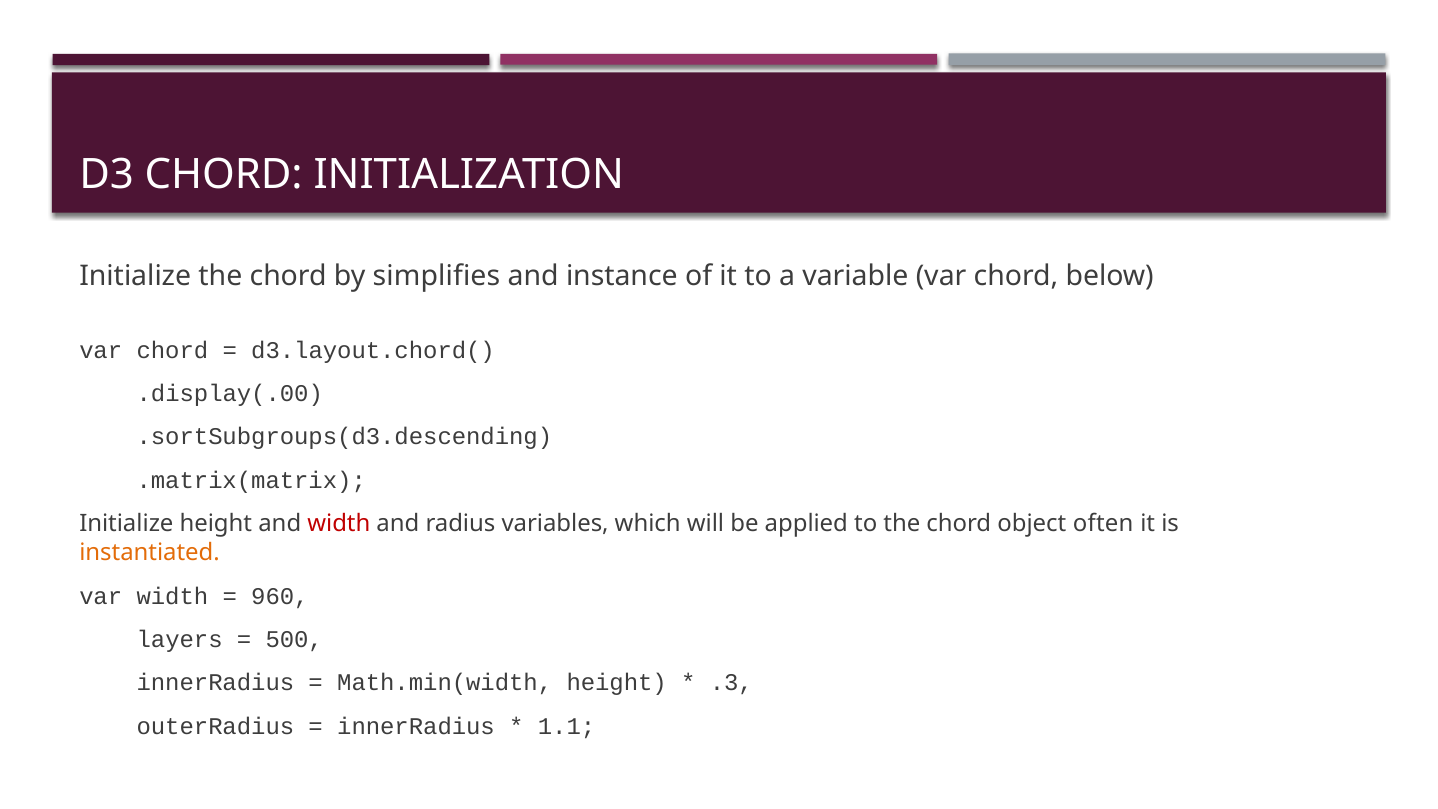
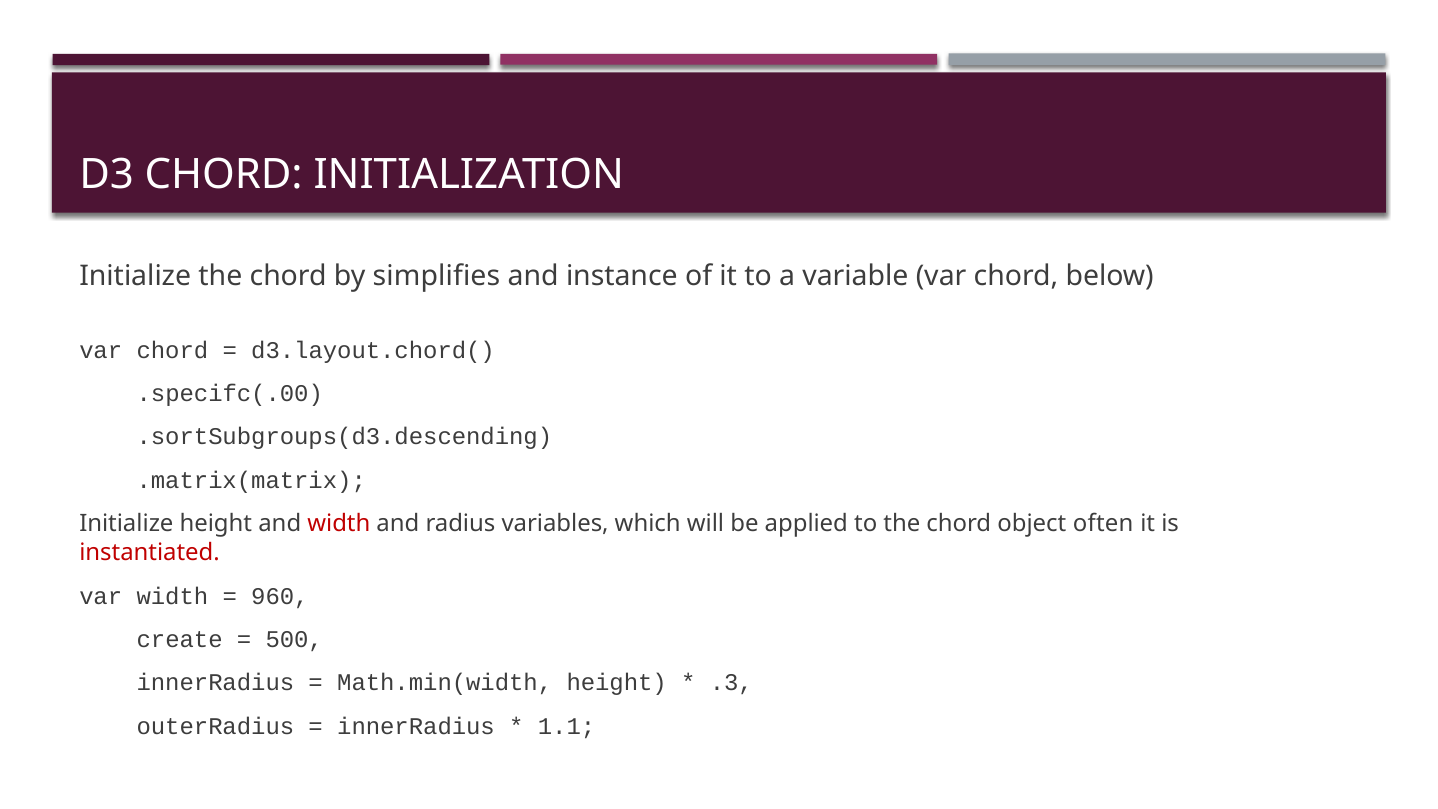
.display(.00: .display(.00 -> .specifc(.00 (230, 394)
instantiated colour: orange -> red (150, 553)
layers: layers -> create (180, 639)
